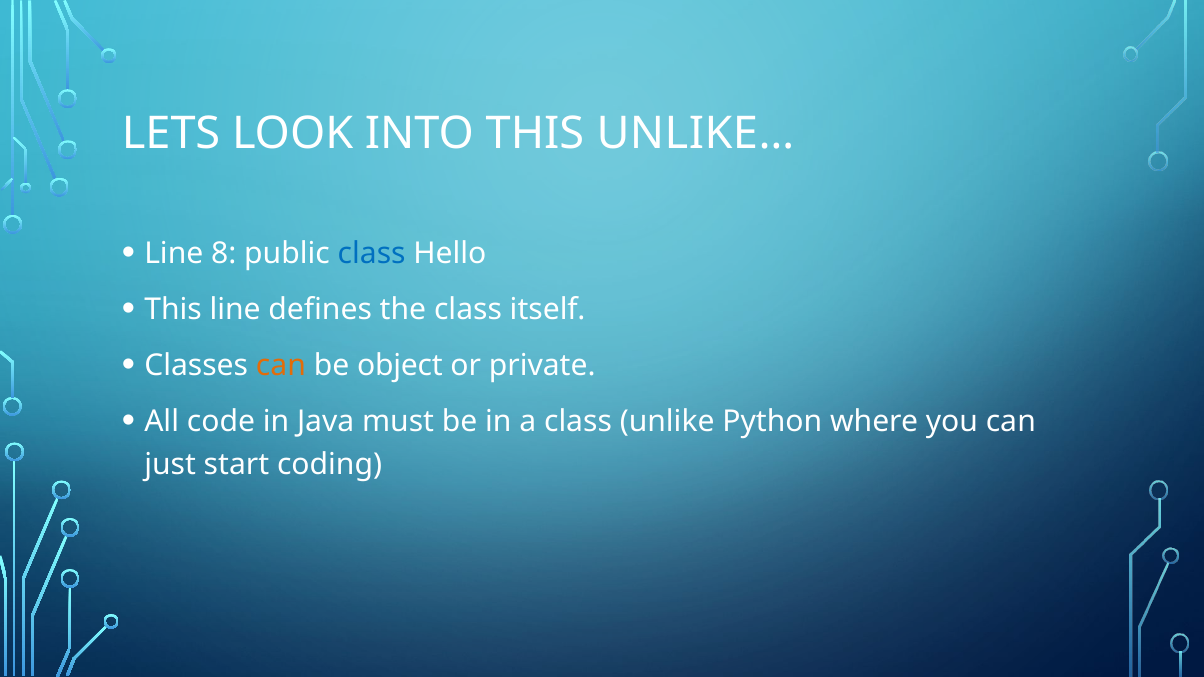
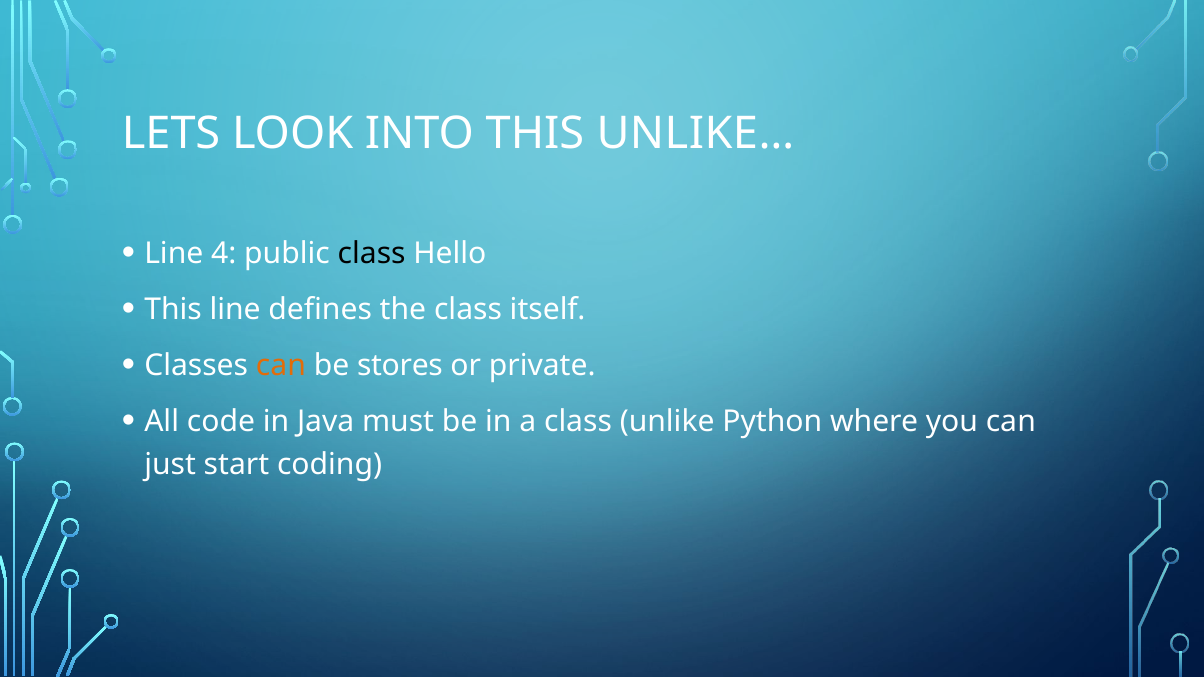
8: 8 -> 4 (224, 254)
class colour: blue -> black (372, 254)
object: object -> stores (400, 366)
